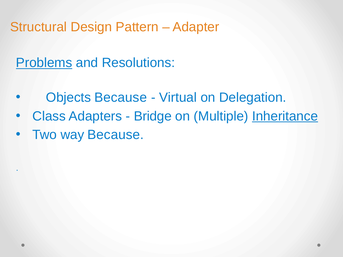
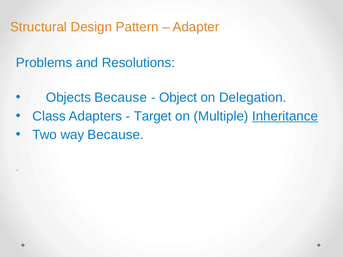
Problems underline: present -> none (44, 63)
Virtual: Virtual -> Object (178, 98)
Bridge: Bridge -> Target (153, 116)
